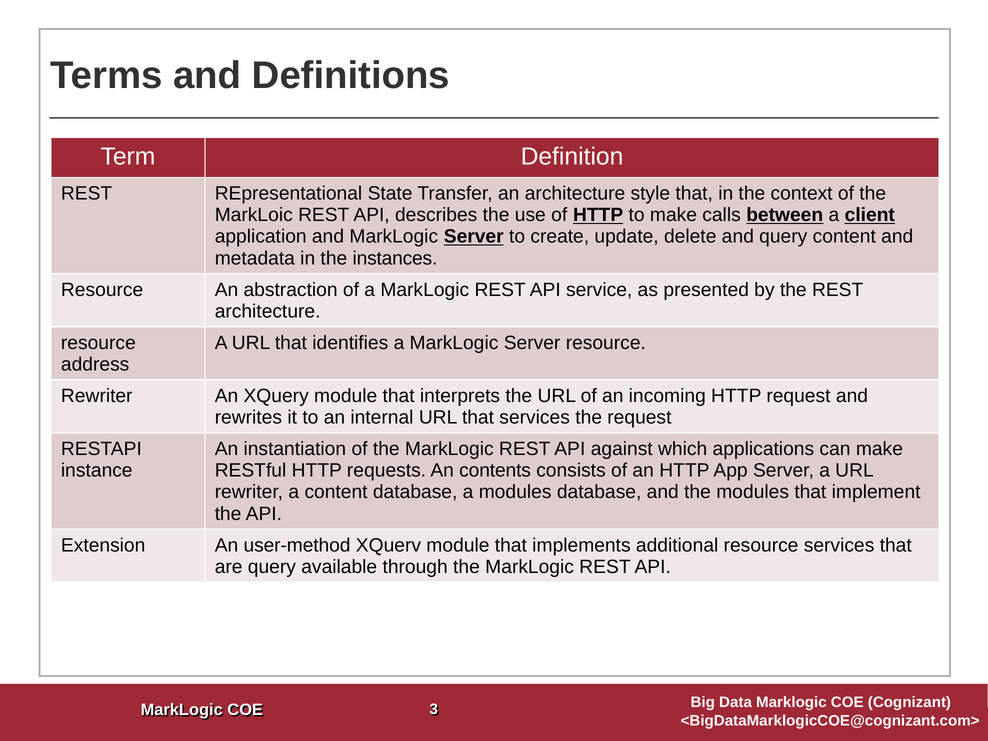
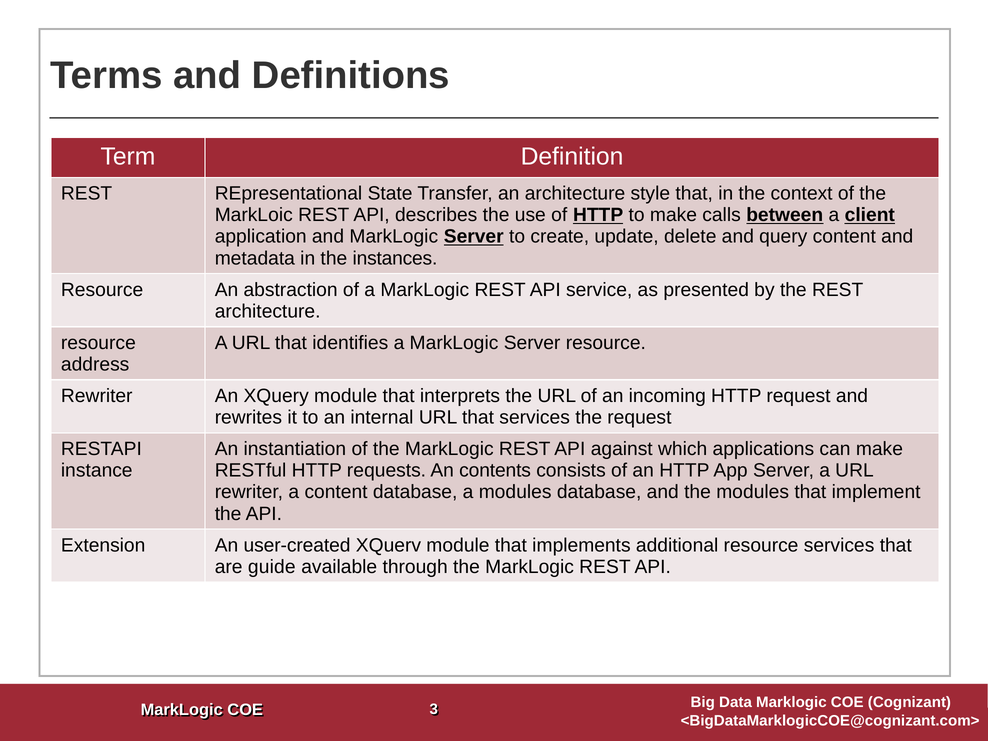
user-method: user-method -> user-created (297, 545)
are query: query -> guide (272, 567)
